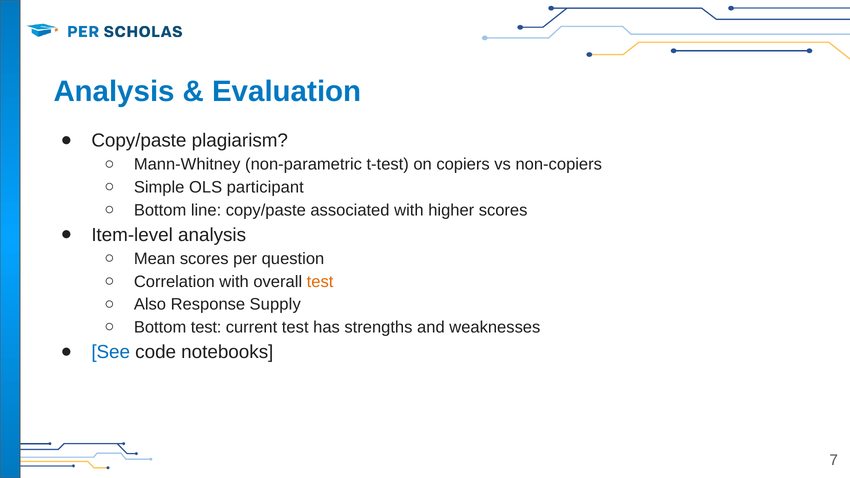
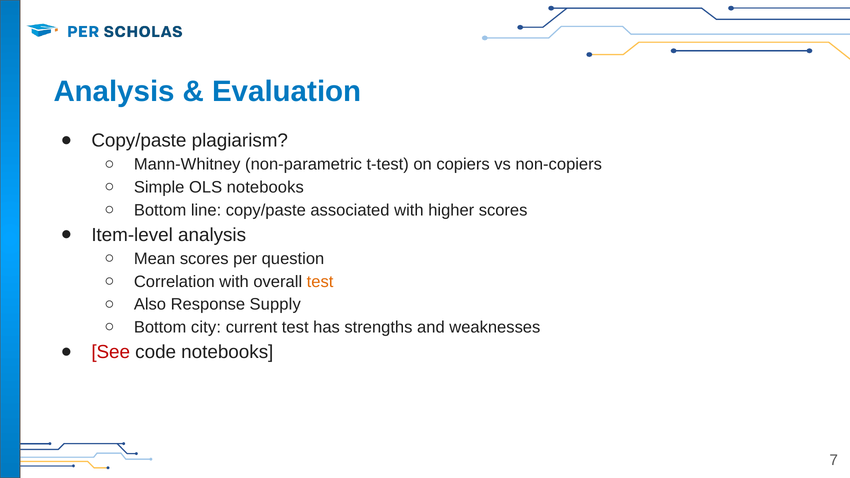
OLS participant: participant -> notebooks (265, 187)
Bottom test: test -> city (206, 327)
See colour: blue -> red (111, 352)
